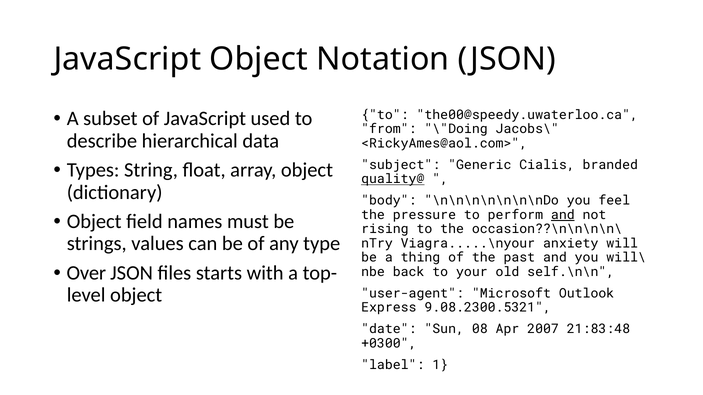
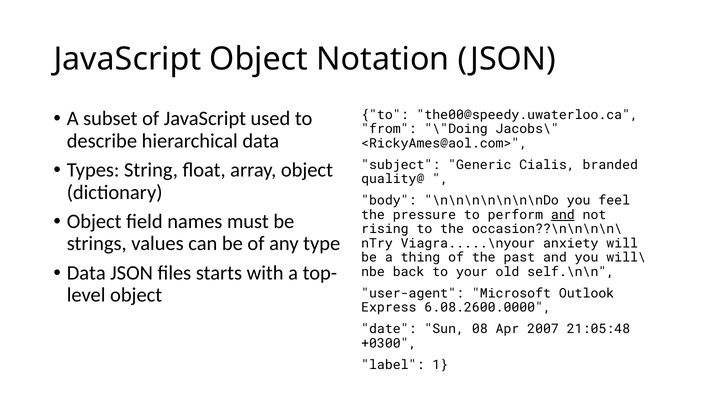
quality@ underline: present -> none (393, 179)
Over: Over -> Data (86, 273)
9.08.2300.5321: 9.08.2300.5321 -> 6.08.2600.0000 (488, 308)
21:83:48: 21:83:48 -> 21:05:48 (598, 329)
